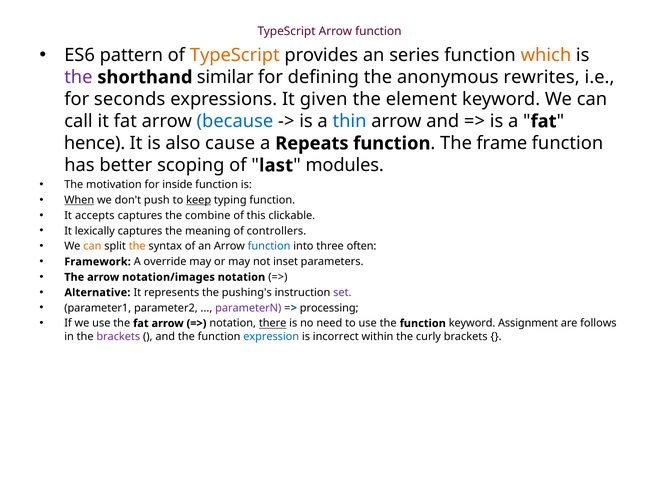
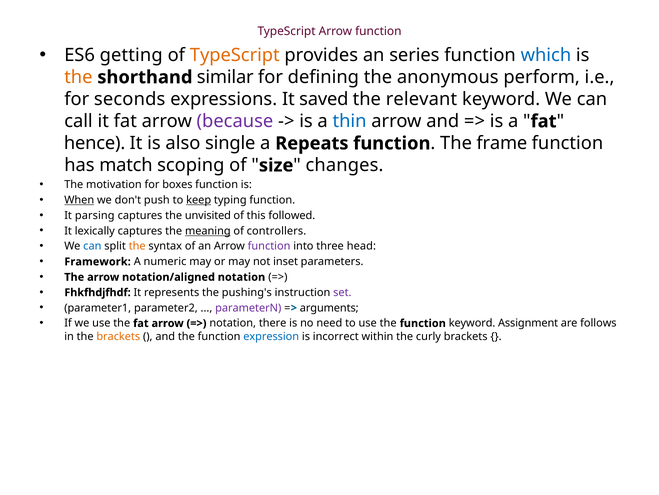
pattern: pattern -> getting (131, 55)
which colour: orange -> blue (546, 55)
the colour: purple -> orange (78, 77)
rewrites: rewrites -> perform (542, 77)
given: given -> saved (324, 99)
element: element -> relevant (421, 99)
because colour: blue -> purple (235, 121)
cause: cause -> single (230, 143)
better: better -> match (126, 165)
last: last -> size (276, 165)
modules: modules -> changes (345, 165)
inside: inside -> boxes (177, 184)
accepts: accepts -> parsing (95, 215)
combine: combine -> unvisited (208, 215)
clickable: clickable -> followed (292, 215)
meaning underline: none -> present (208, 231)
can colour: orange -> blue (92, 246)
function colour: blue -> purple (269, 246)
often: often -> head (361, 246)
override: override -> numeric (165, 261)
notation/images: notation/images -> notation/aligned (168, 277)
Alternative: Alternative -> Fhkfhdjfhdf (97, 292)
processing: processing -> arguments (329, 307)
there underline: present -> none (273, 323)
brackets colour: purple -> orange (118, 336)
